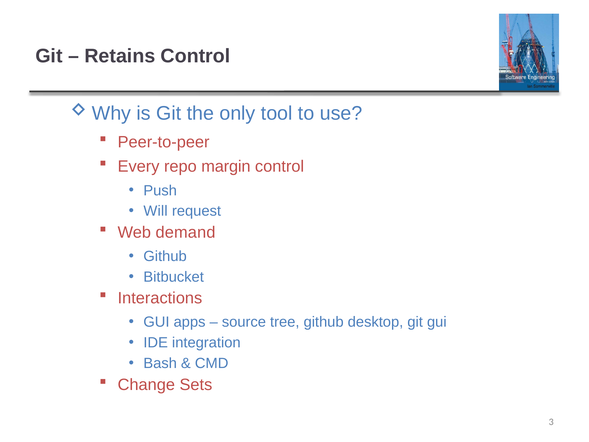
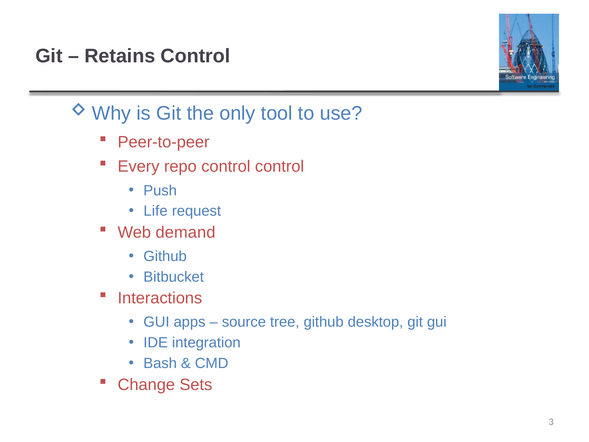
repo margin: margin -> control (226, 166)
Will: Will -> Life (156, 211)
